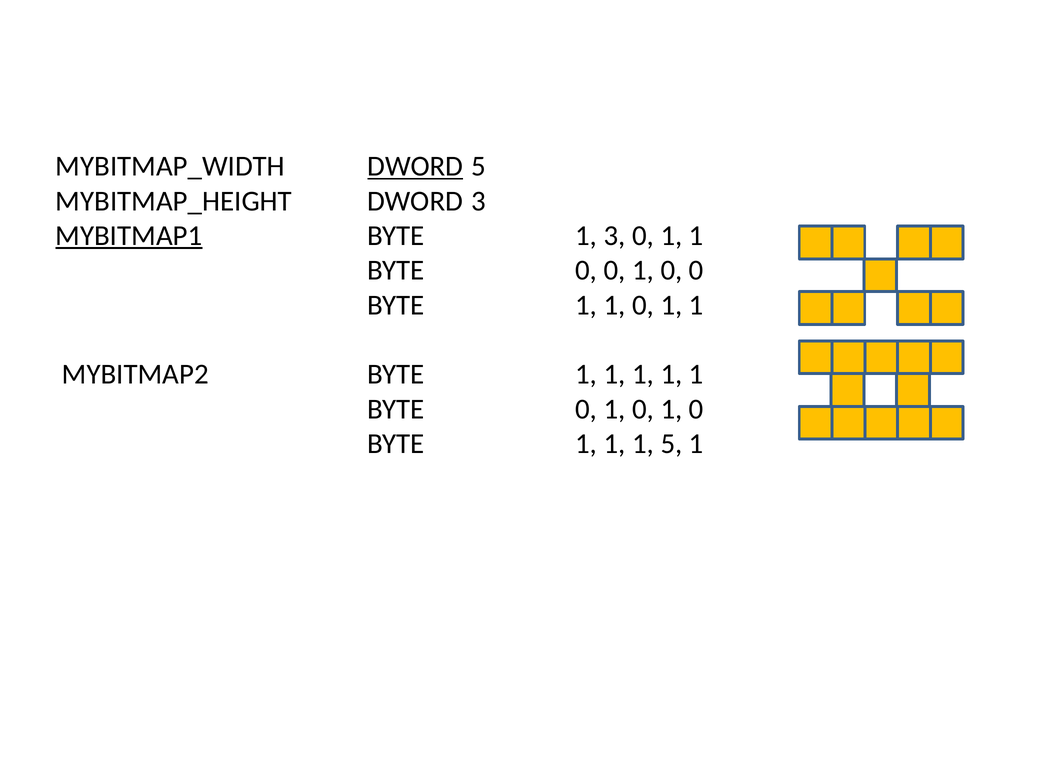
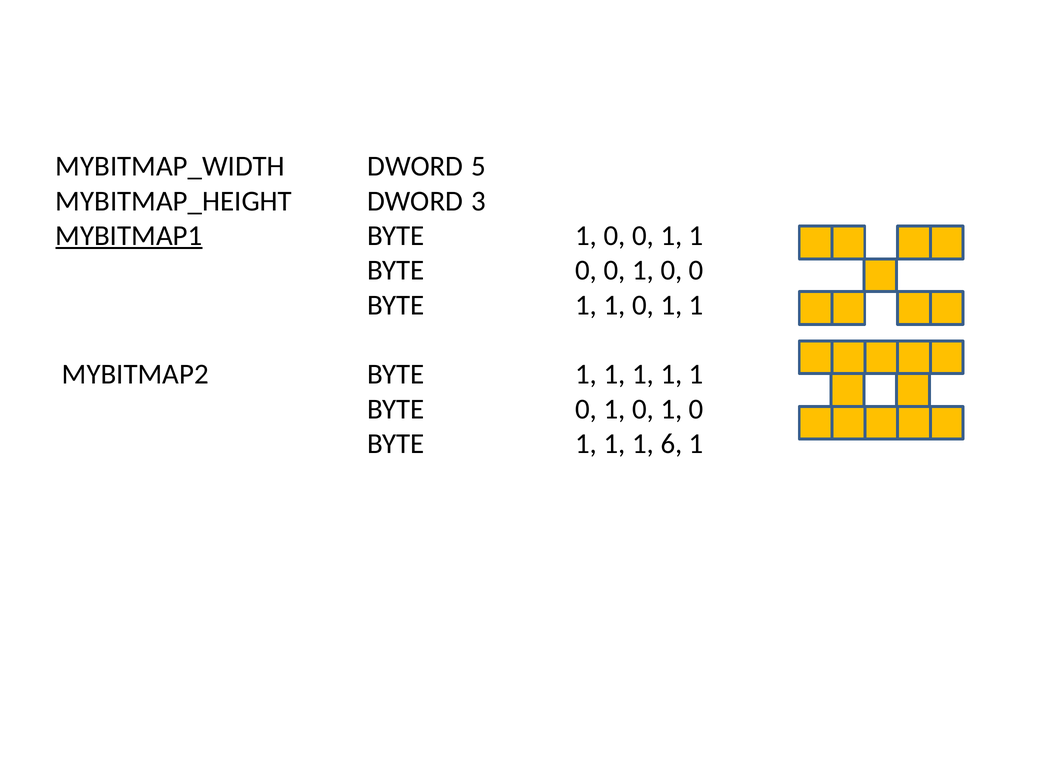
DWORD underline: present -> none (415, 166)
BYTE 1 3: 3 -> 0 (615, 236)
1 5: 5 -> 6 (671, 444)
